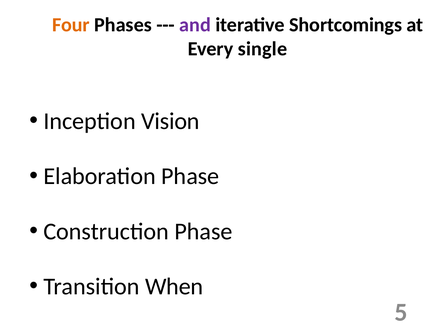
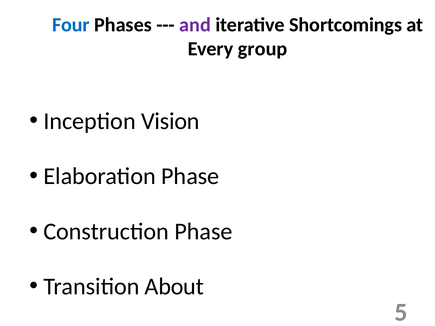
Four colour: orange -> blue (71, 25)
single: single -> group (263, 49)
When: When -> About (174, 287)
